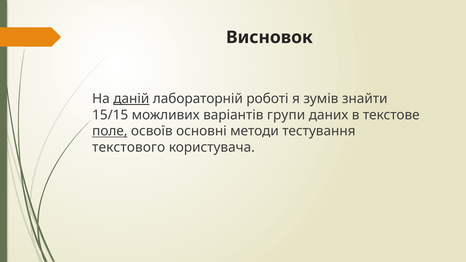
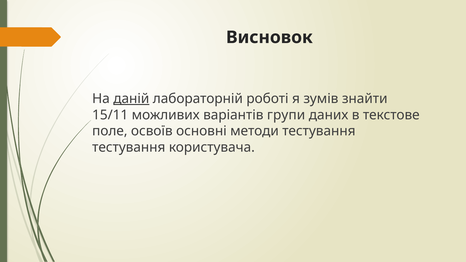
15/15: 15/15 -> 15/11 (110, 115)
поле underline: present -> none (110, 131)
текстового: текстового -> тестування (129, 148)
